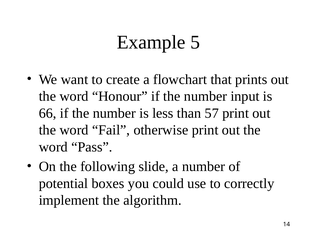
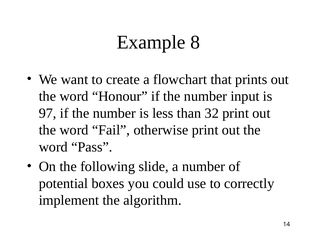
5: 5 -> 8 (195, 42)
66: 66 -> 97 (48, 114)
57: 57 -> 32 (212, 114)
